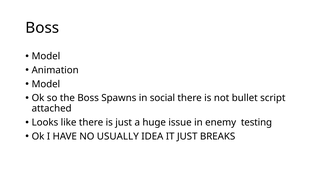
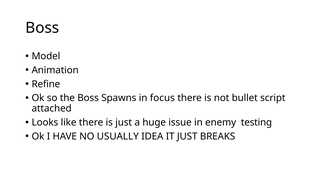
Model: Model -> Refine (46, 84)
social: social -> focus (162, 98)
